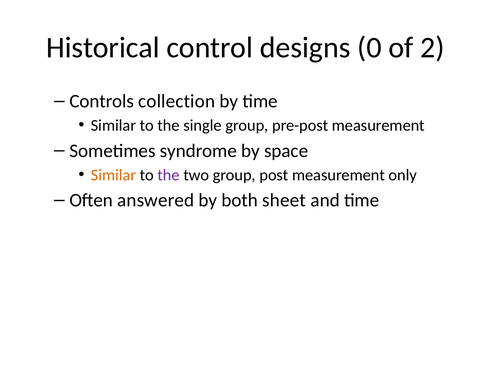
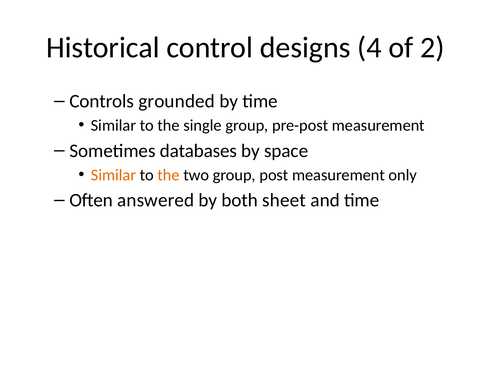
0: 0 -> 4 (369, 48)
collection: collection -> grounded (177, 101)
syndrome: syndrome -> databases (198, 151)
the colour: purple -> orange (169, 175)
